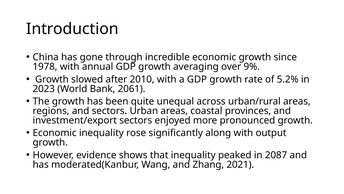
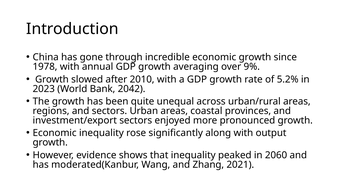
2061: 2061 -> 2042 (132, 89)
2087: 2087 -> 2060 (276, 155)
